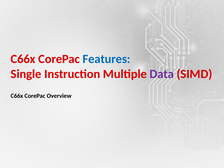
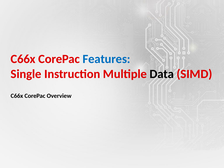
Data colour: purple -> black (162, 74)
